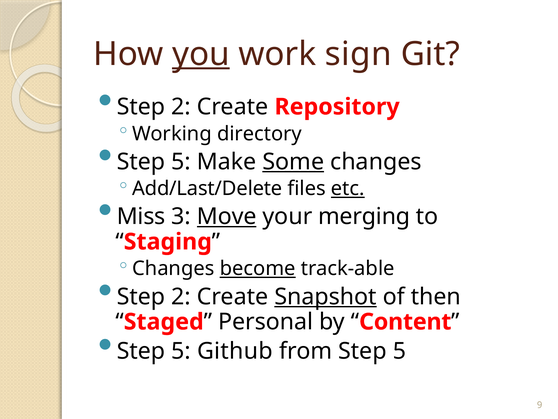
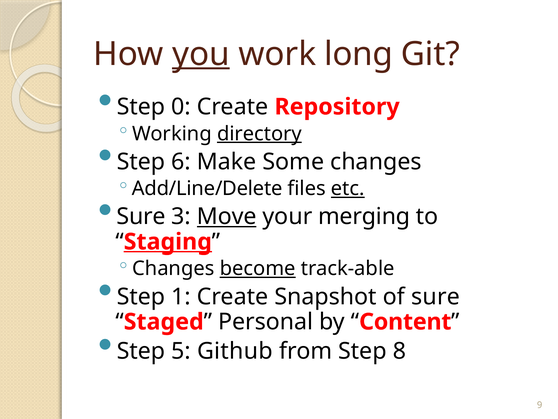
sign: sign -> long (359, 54)
2: 2 -> 0 (181, 107)
directory underline: none -> present (259, 134)
5: 5 -> 6 (181, 162)
Some underline: present -> none (293, 162)
Add/Last/Delete: Add/Last/Delete -> Add/Line/Delete (207, 188)
Miss: Miss -> Sure (141, 216)
Staging underline: none -> present (168, 241)
2: 2 -> 1 (181, 296)
Snapshot underline: present -> none (326, 296)
of then: then -> sure (436, 296)
from Step 5: 5 -> 8 (399, 351)
